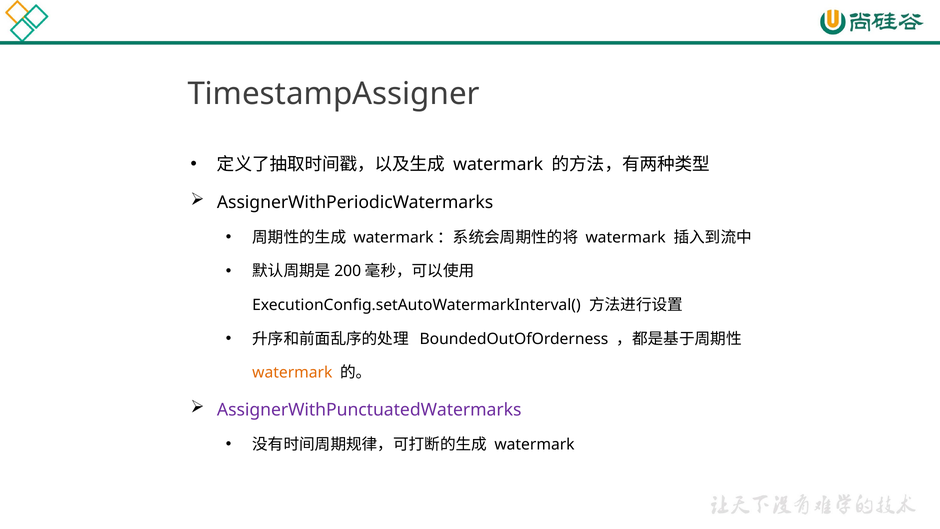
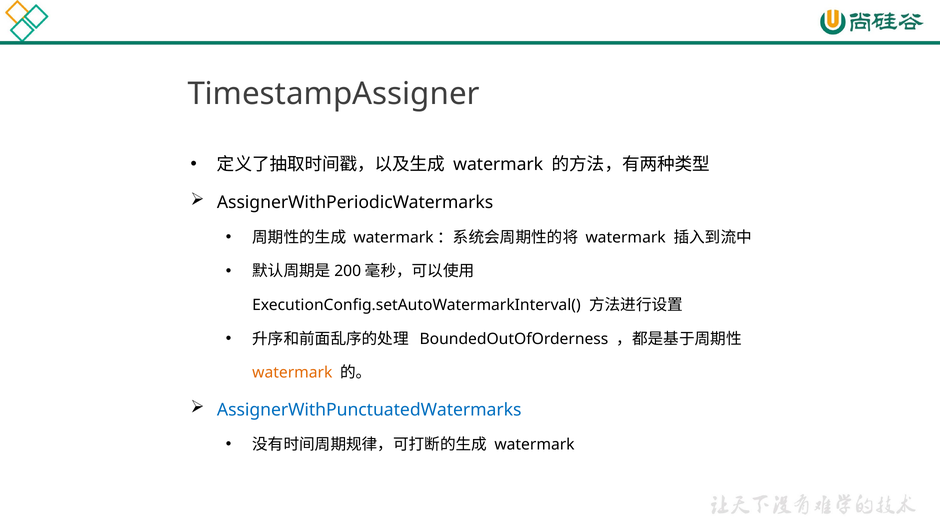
AssignerWithPunctuatedWatermarks colour: purple -> blue (369, 410)
